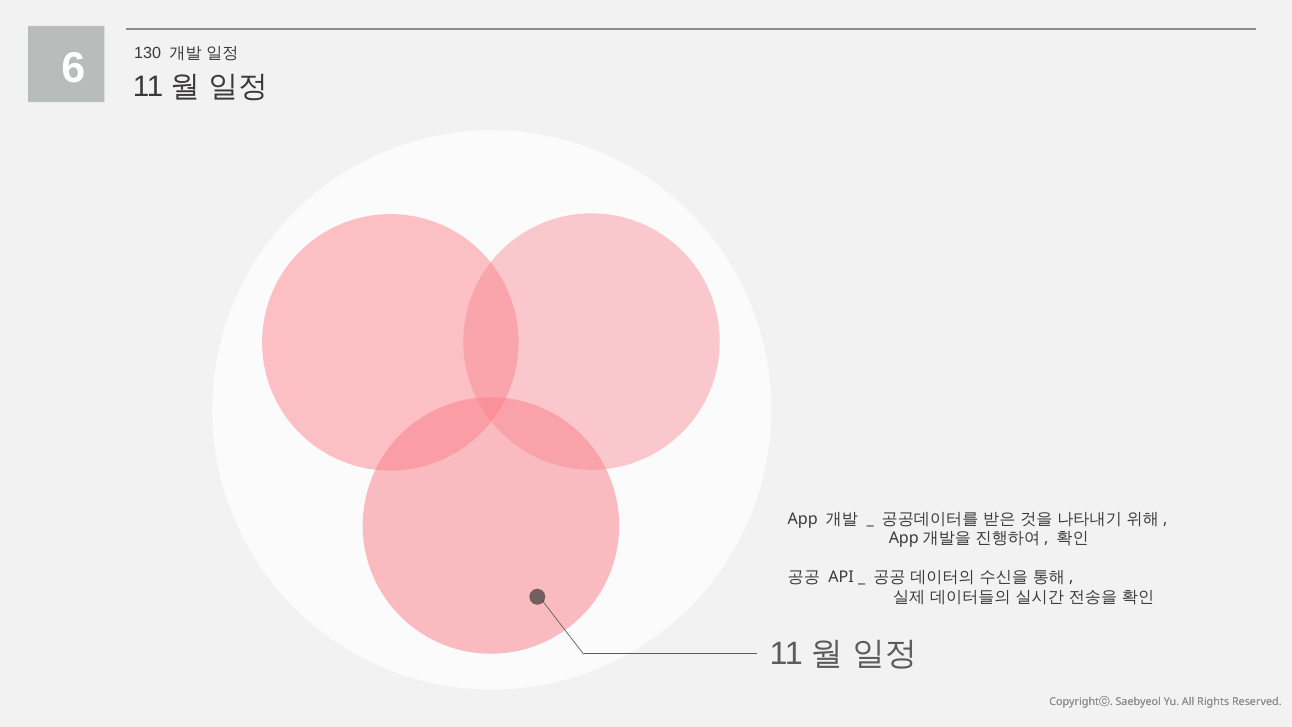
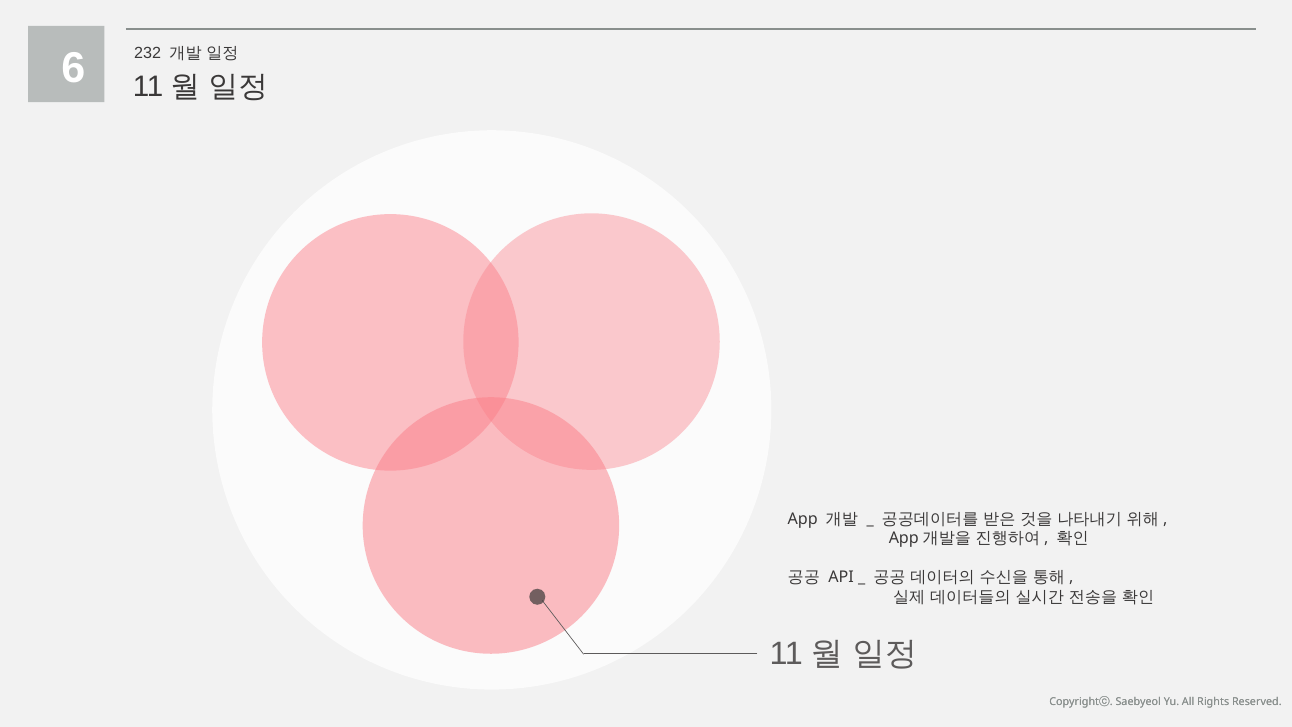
130: 130 -> 232 (148, 53)
